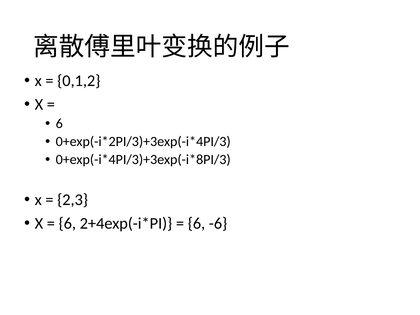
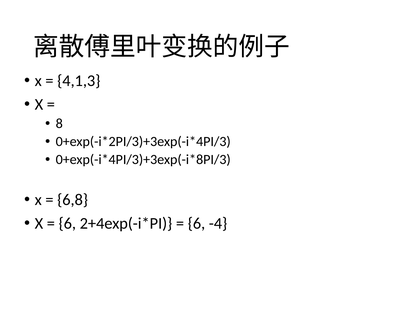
0,1,2: 0,1,2 -> 4,1,3 (79, 81)
6: 6 -> 8 (59, 124)
2,3: 2,3 -> 6,8 (73, 200)
-6: -6 -> -4 (218, 223)
